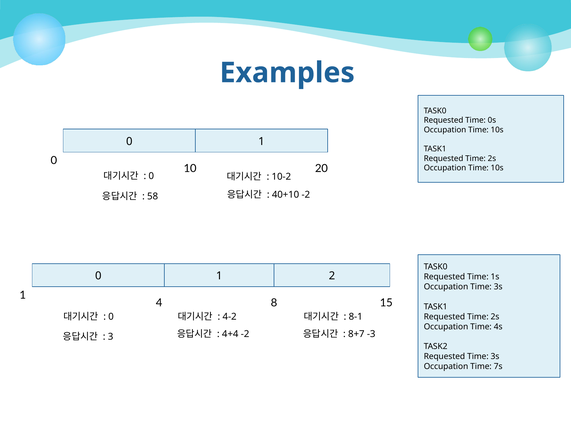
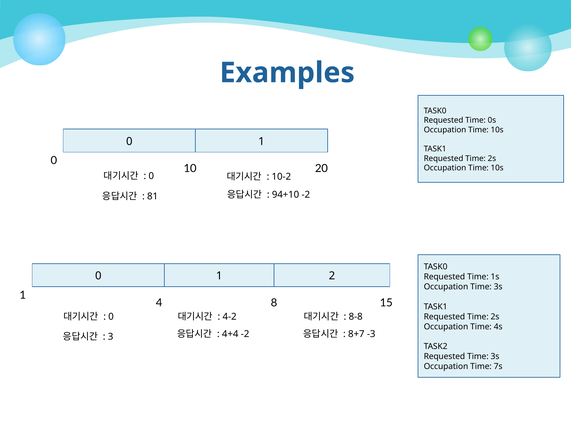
40+10: 40+10 -> 94+10 (286, 195)
58: 58 -> 81 (153, 197)
8-1: 8-1 -> 8-8 (356, 317)
